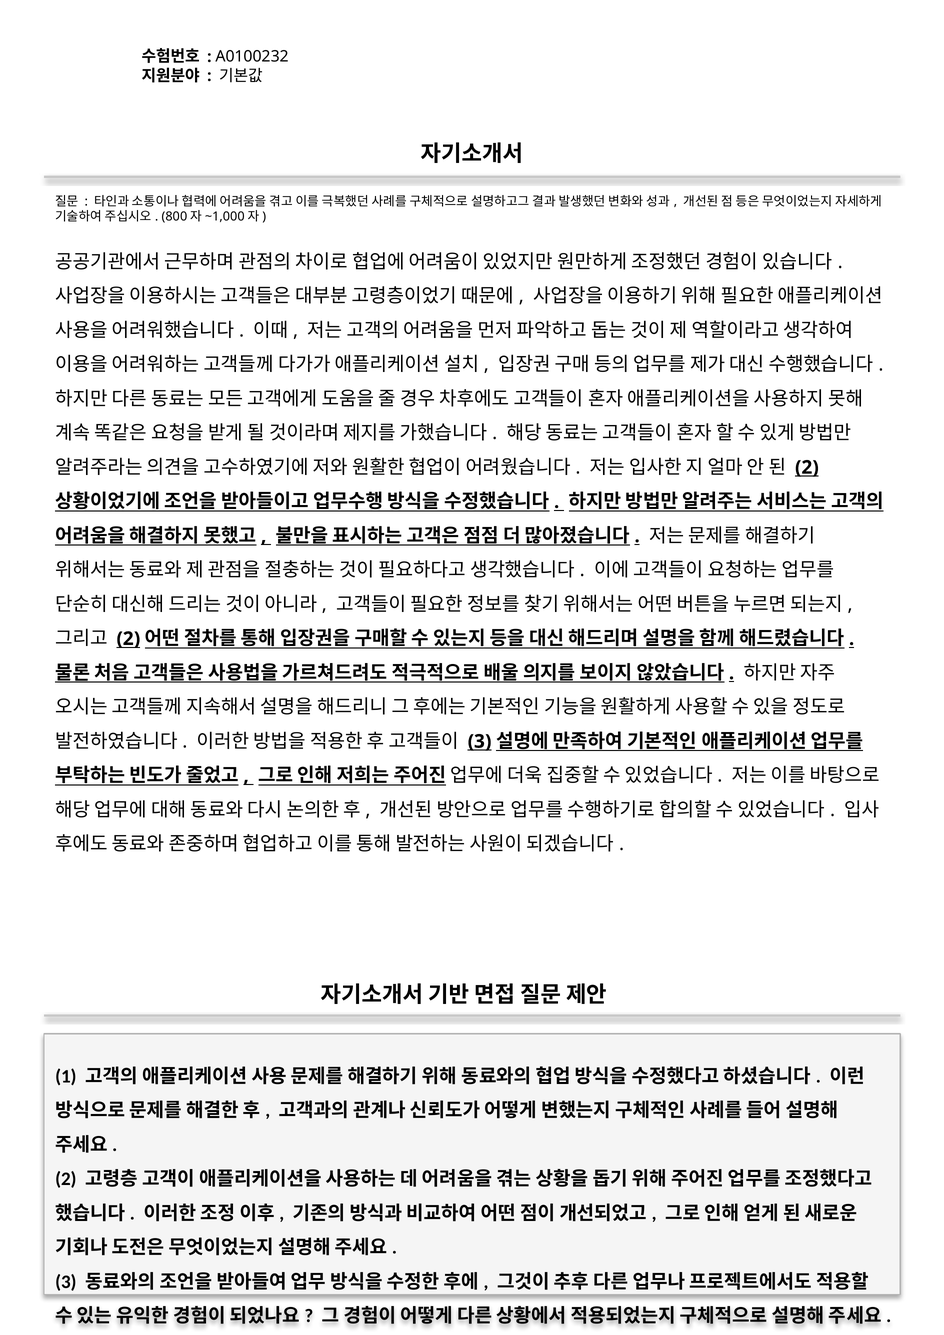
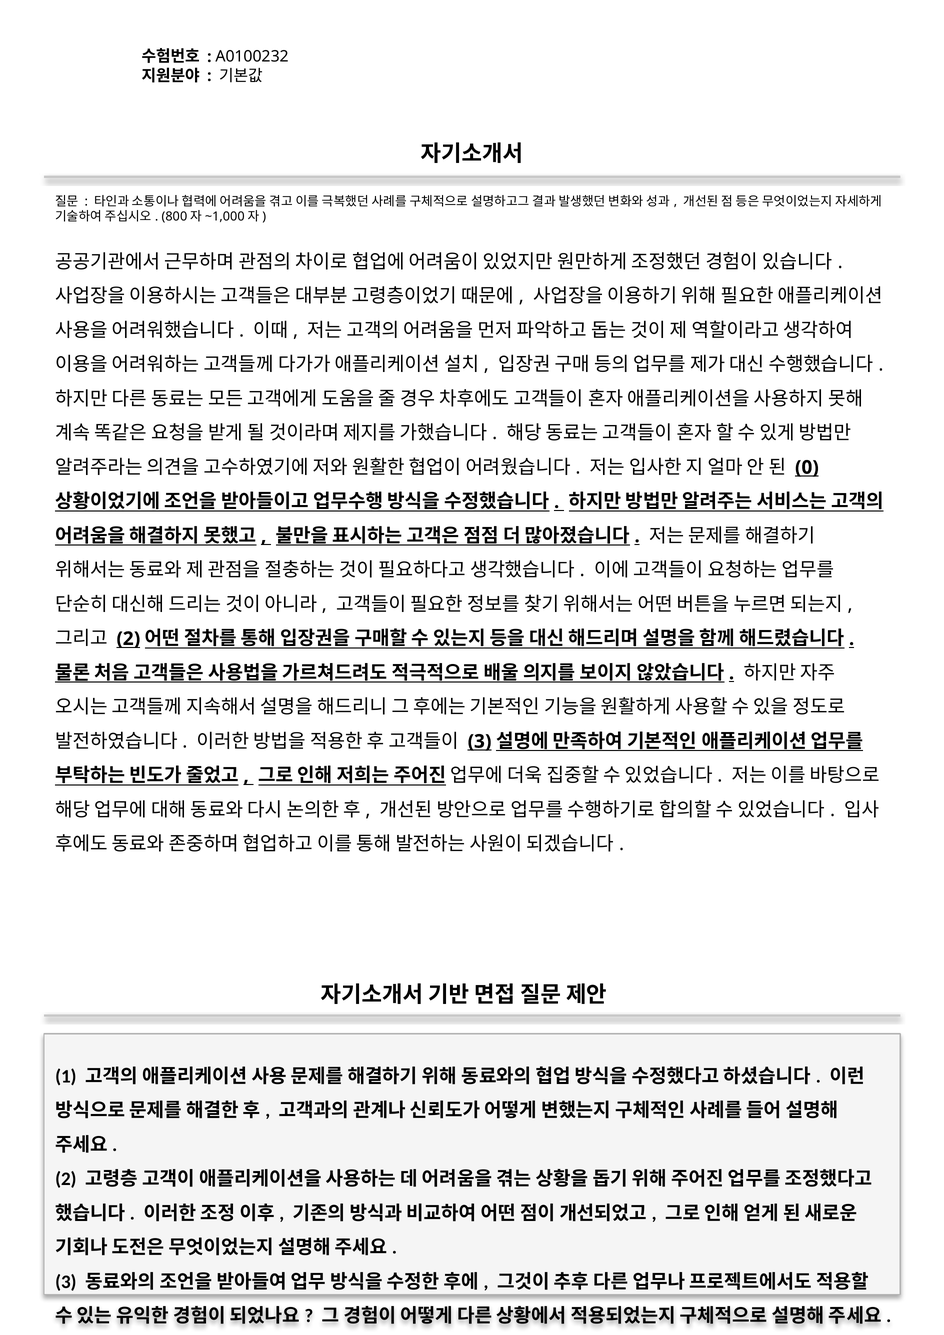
2: 2 -> 0 (807, 467)
